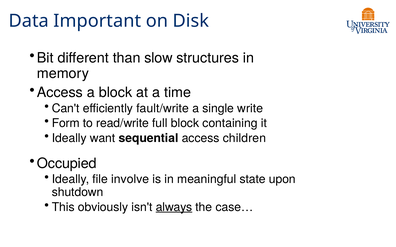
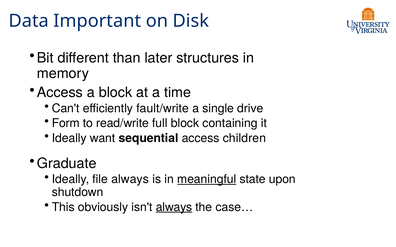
slow: slow -> later (158, 58)
write: write -> drive (250, 109)
Occupied: Occupied -> Graduate (67, 164)
file involve: involve -> always (130, 179)
meaningful underline: none -> present (207, 179)
